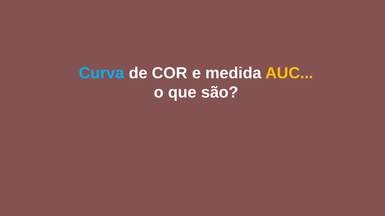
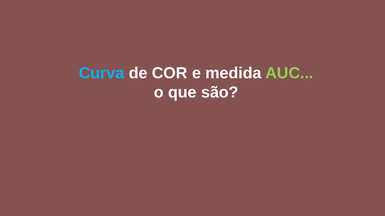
AUC colour: yellow -> light green (289, 73)
